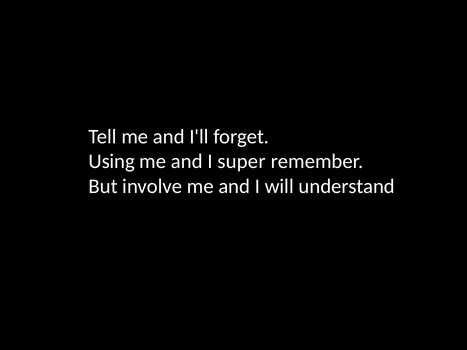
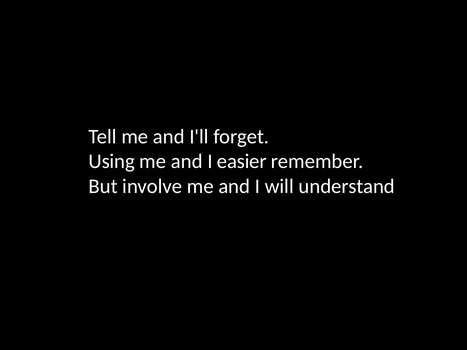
super: super -> easier (242, 162)
